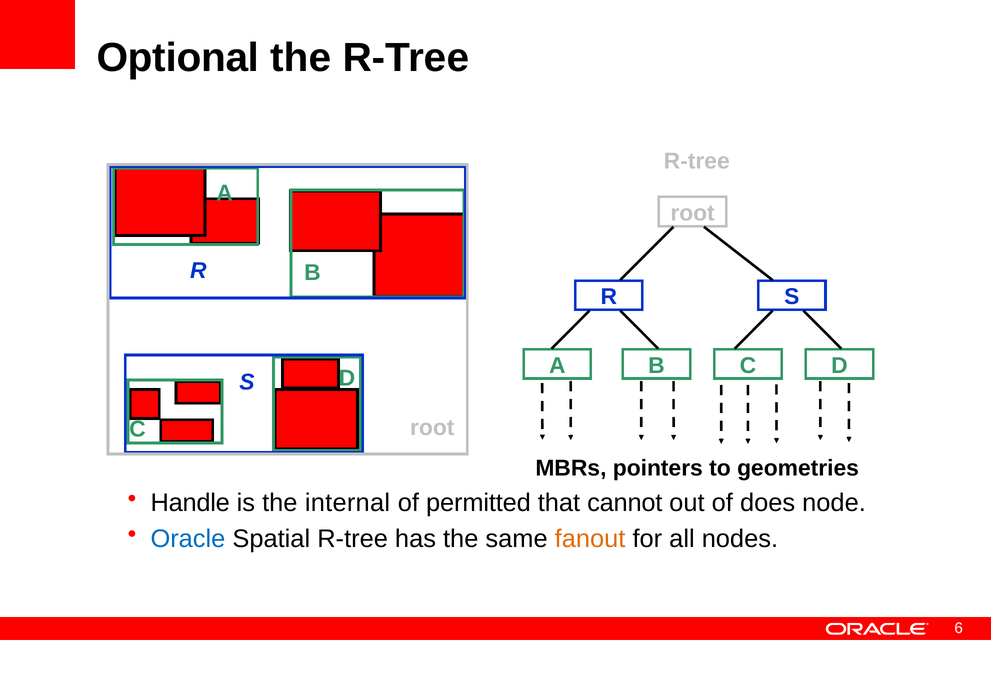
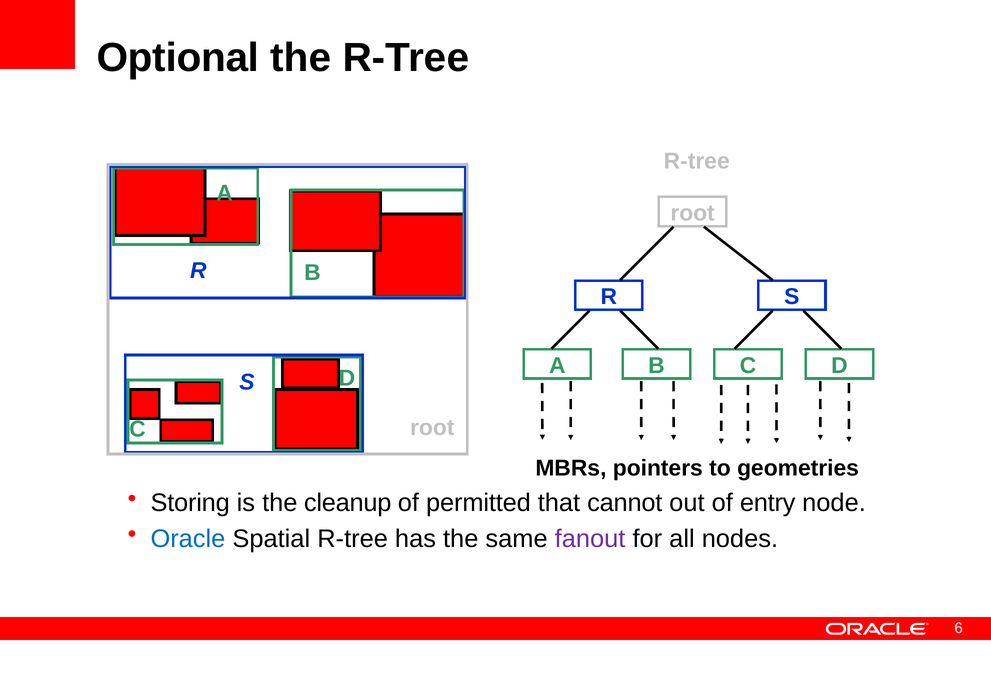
Handle: Handle -> Storing (190, 503)
internal: internal -> cleanup (348, 503)
does: does -> entry (768, 503)
fanout colour: orange -> purple (590, 539)
